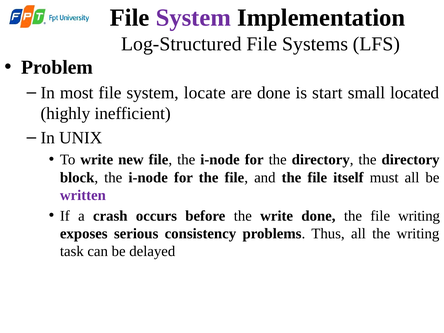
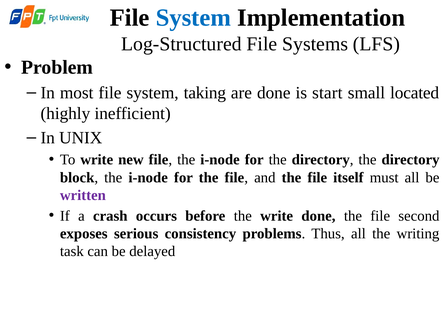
System colour: purple -> blue (193, 18)
locate: locate -> taking (205, 93)
file writing: writing -> second (419, 216)
